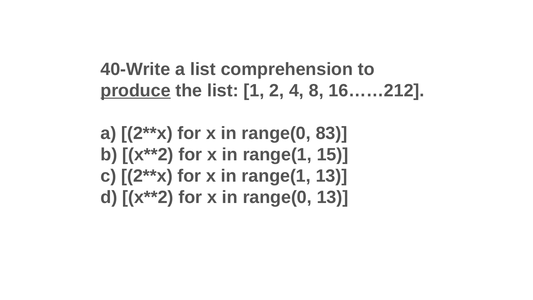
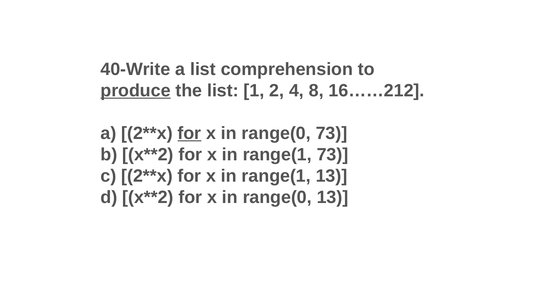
for underline: none -> present (189, 133)
range(0 83: 83 -> 73 (332, 133)
range(1 15: 15 -> 73 (332, 154)
